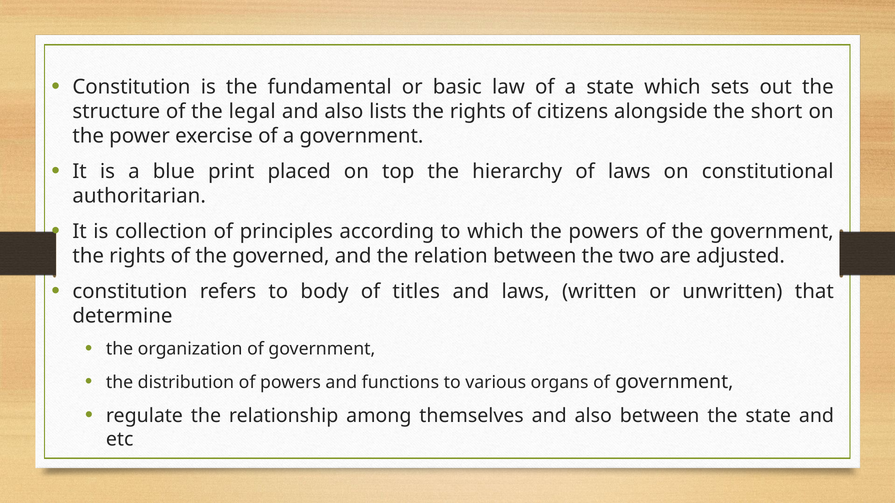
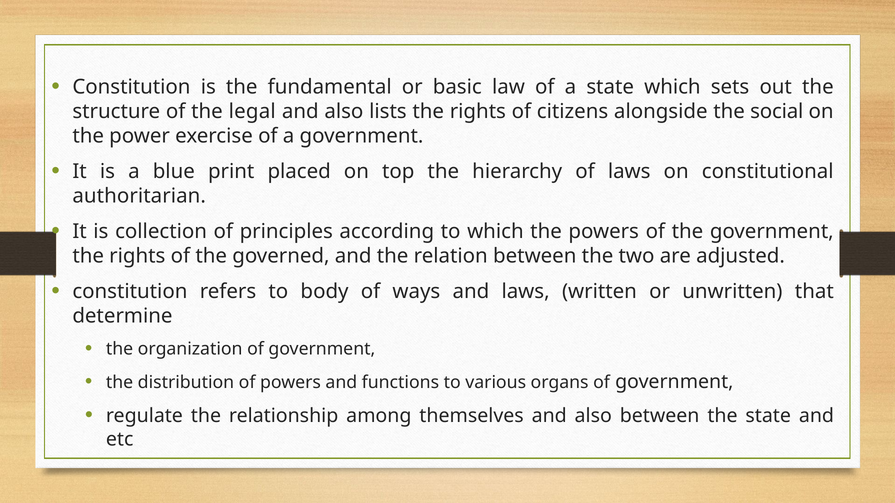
short: short -> social (777, 112)
titles: titles -> ways (416, 292)
